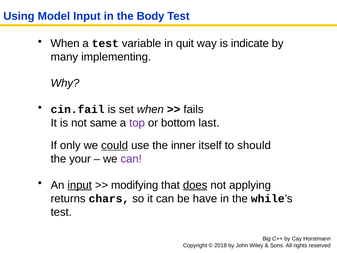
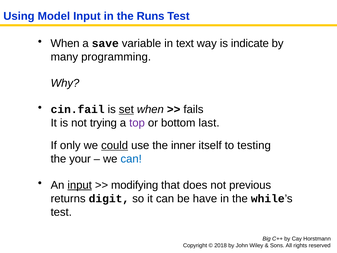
Body: Body -> Runs (151, 16)
a test: test -> save (105, 43)
quit: quit -> text (185, 43)
implementing: implementing -> programming (116, 57)
set underline: none -> present (126, 109)
same: same -> trying (103, 123)
should: should -> testing (254, 145)
can colour: purple -> blue (131, 159)
does underline: present -> none (195, 185)
applying: applying -> previous (250, 185)
chars: chars -> digit (109, 198)
